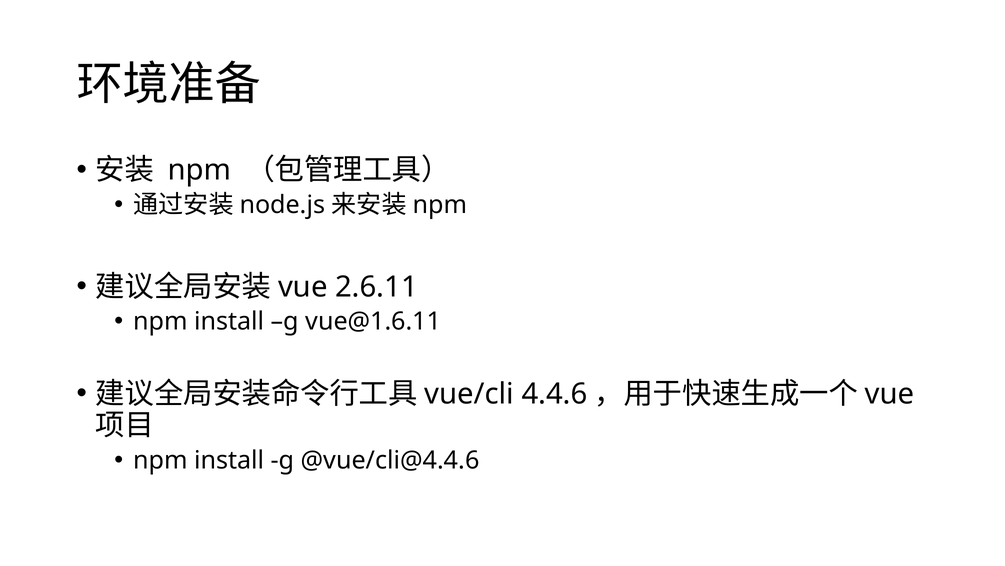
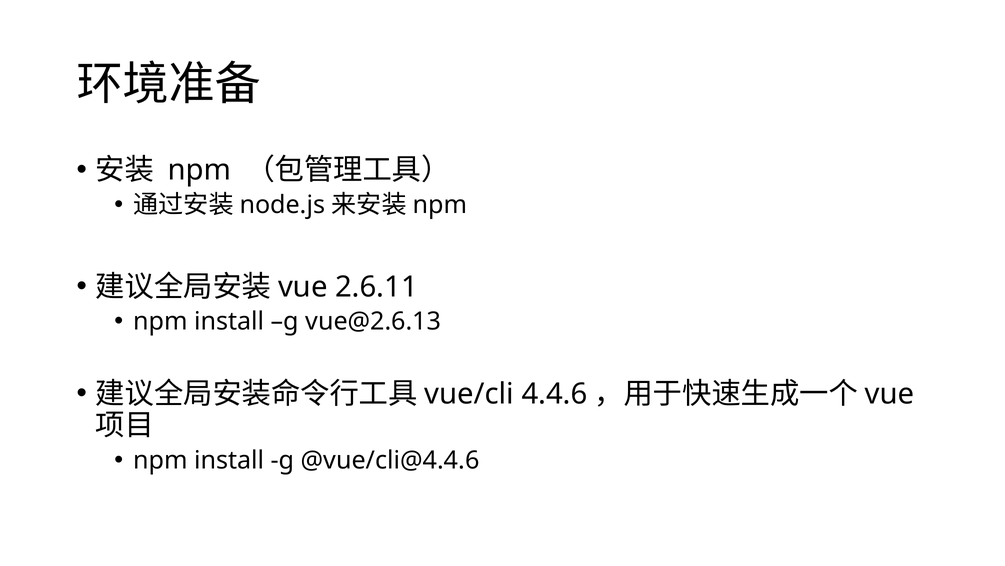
vue@1.6.11: vue@1.6.11 -> vue@2.6.13 (373, 321)
